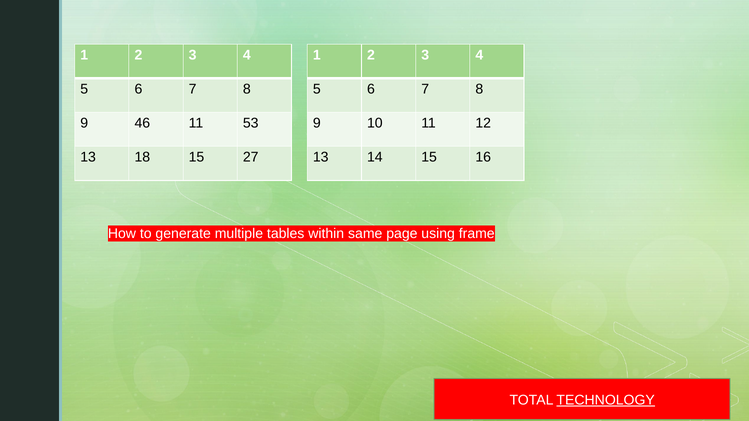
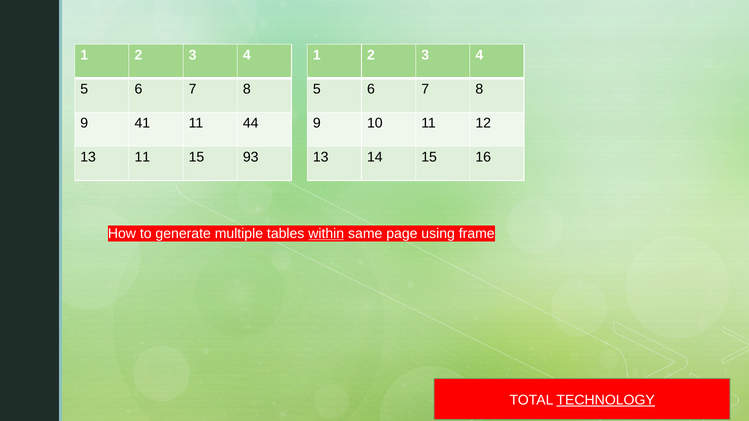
46: 46 -> 41 (142, 123)
53: 53 -> 44 (251, 123)
13 18: 18 -> 11 (142, 157)
27: 27 -> 93 (251, 157)
within underline: none -> present (326, 234)
